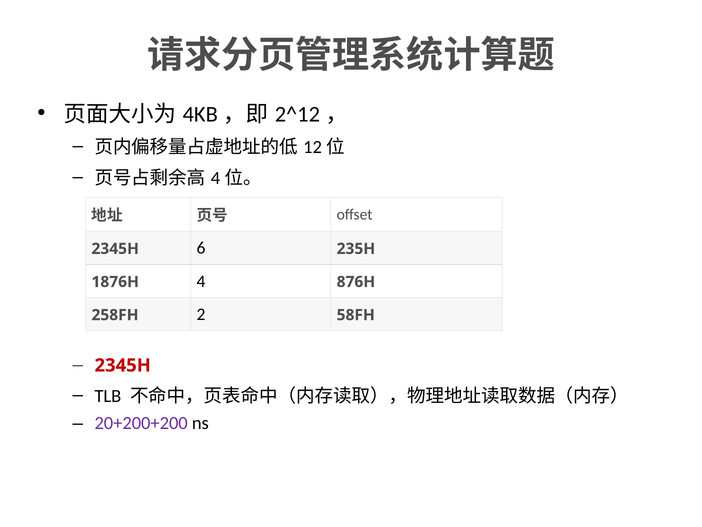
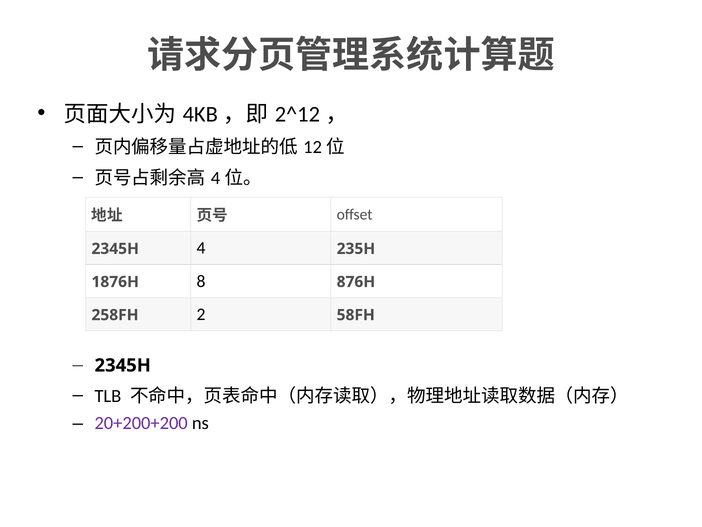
6: 6 -> 4 (201, 248)
4: 4 -> 8 (201, 281)
2345H colour: red -> black (123, 365)
